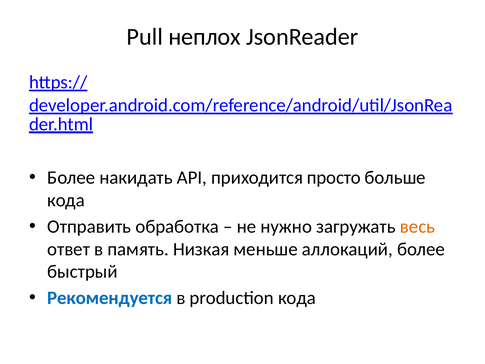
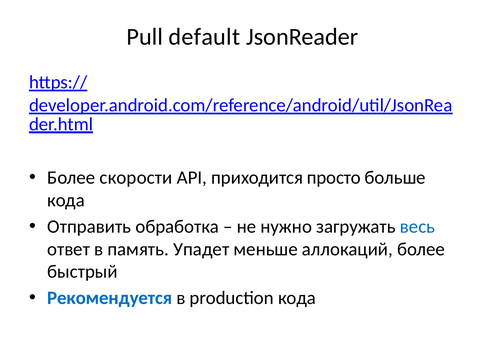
неплох: неплох -> default (204, 37)
накидать: накидать -> скорости (136, 177)
весь colour: orange -> blue (418, 226)
Низкая: Низкая -> Упадет (201, 249)
